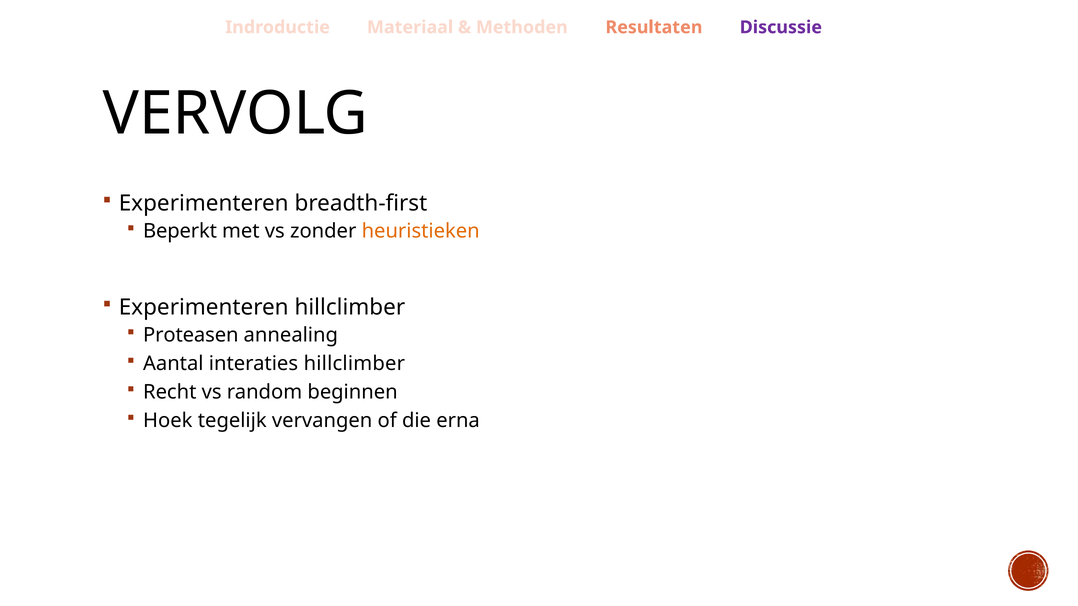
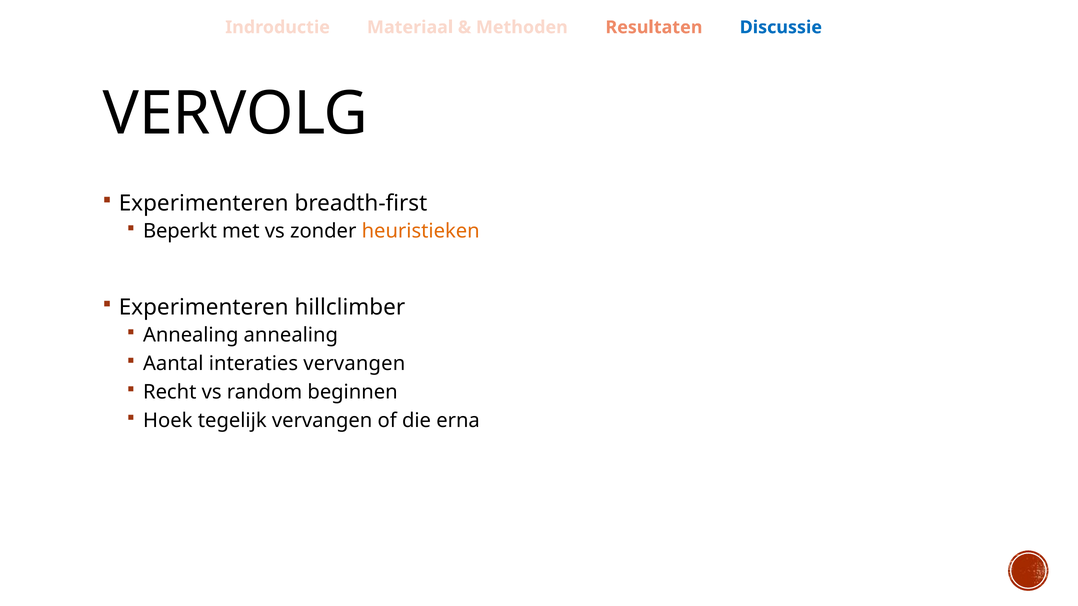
Discussie colour: purple -> blue (781, 27)
Proteasen: Proteasen -> Annealing (191, 335)
interaties hillclimber: hillclimber -> vervangen (354, 364)
